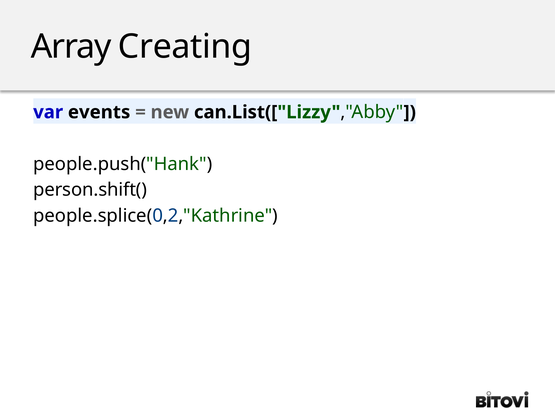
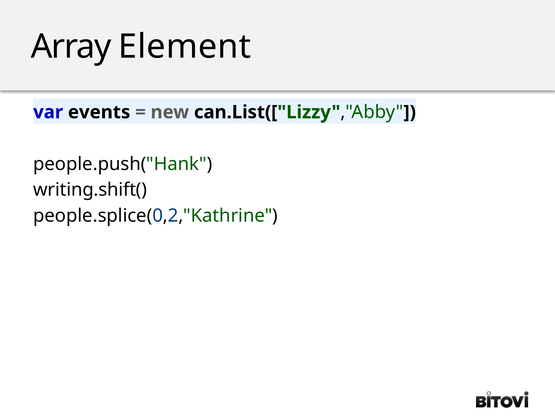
Creating: Creating -> Element (185, 47)
person.shift(: person.shift( -> writing.shift( (90, 190)
